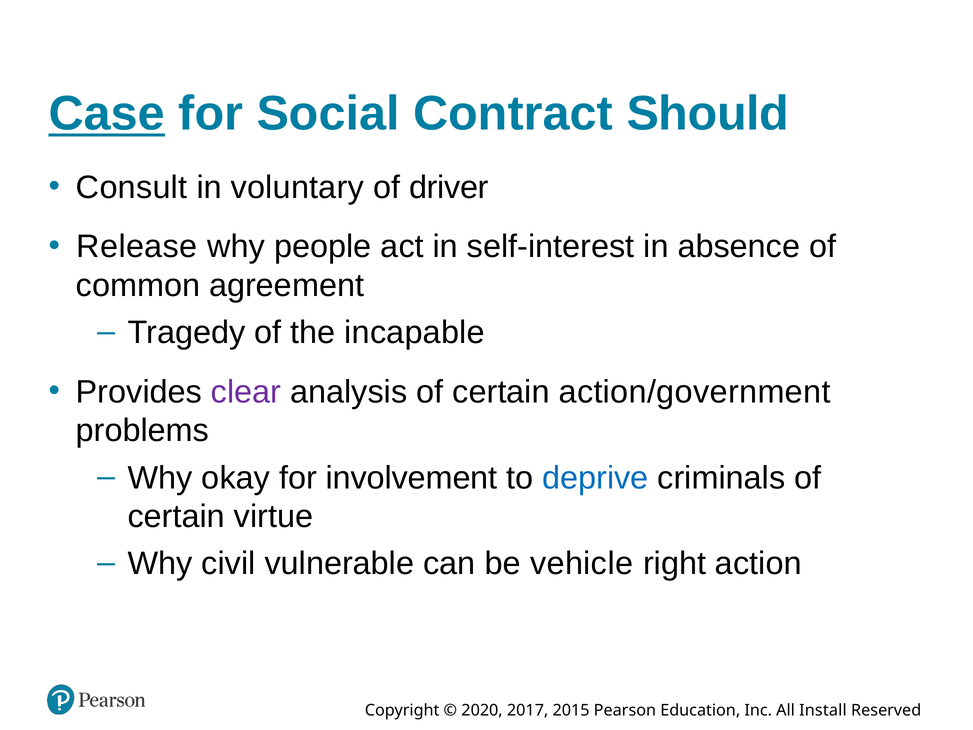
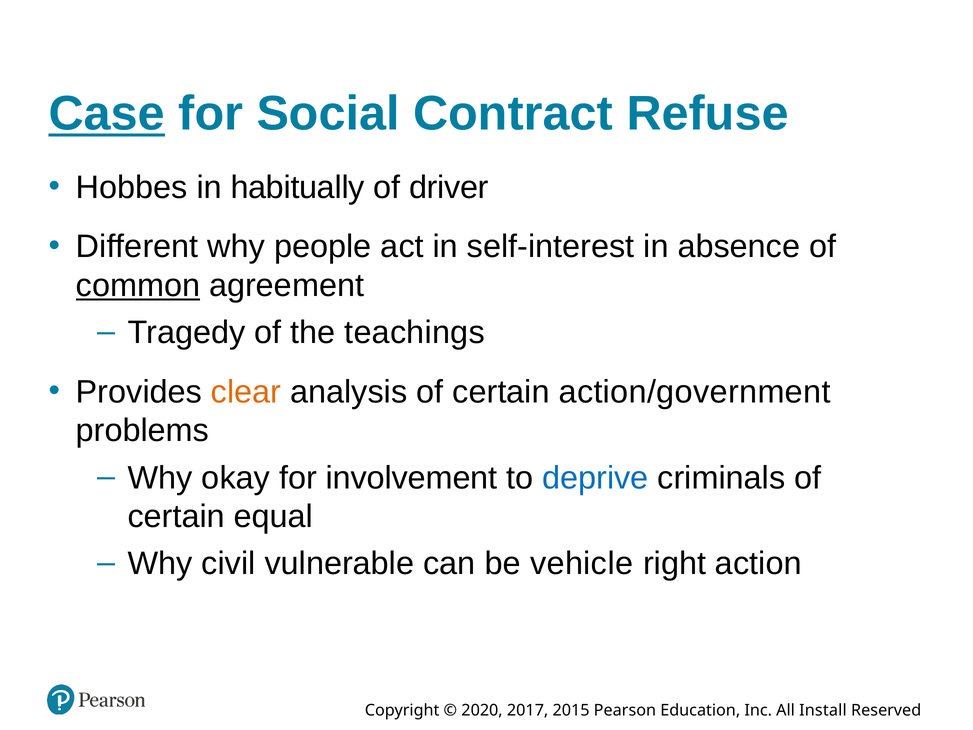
Should: Should -> Refuse (708, 114)
Consult: Consult -> Hobbes (132, 187)
voluntary: voluntary -> habitually (298, 187)
Release: Release -> Different (137, 247)
common underline: none -> present (138, 285)
incapable: incapable -> teachings (415, 332)
clear colour: purple -> orange (246, 392)
virtue: virtue -> equal (274, 517)
